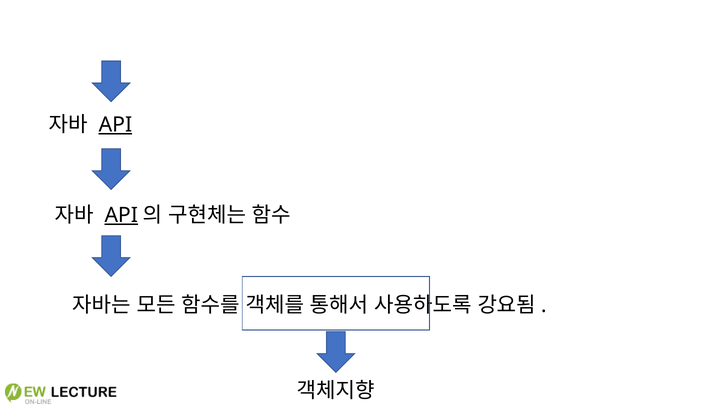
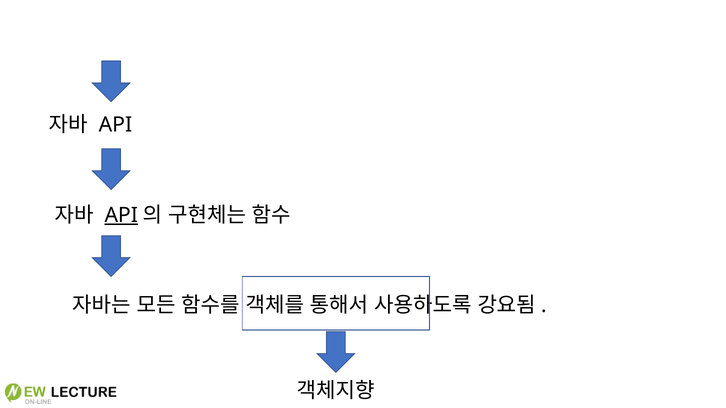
API underline: present -> none (115, 125)
